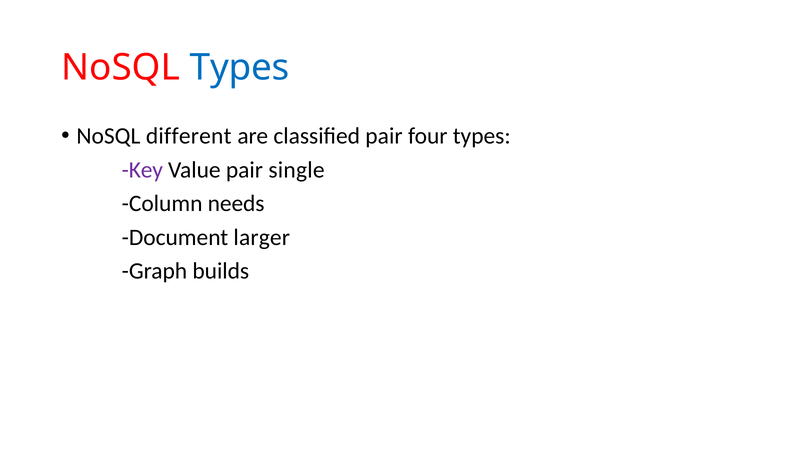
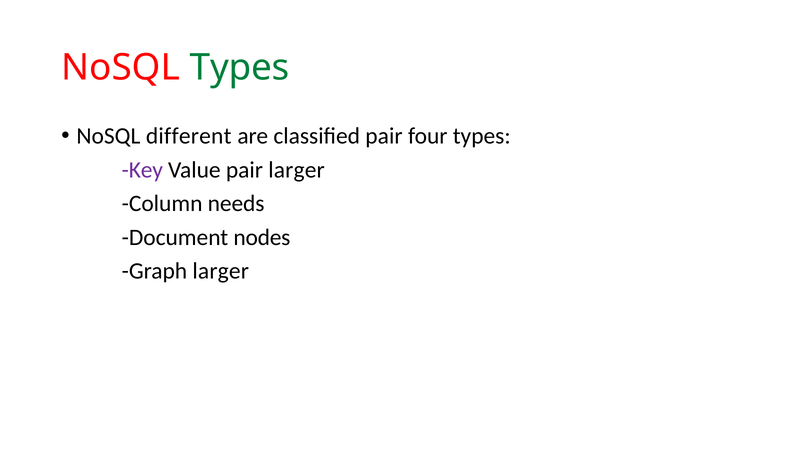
Types colour: blue -> green (240, 68)
pair single: single -> larger (297, 170)
larger: larger -> nodes (262, 237)
Graph builds: builds -> larger (221, 271)
